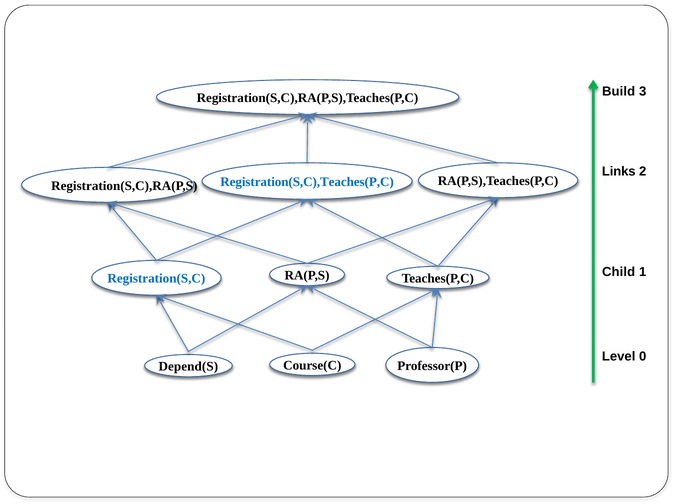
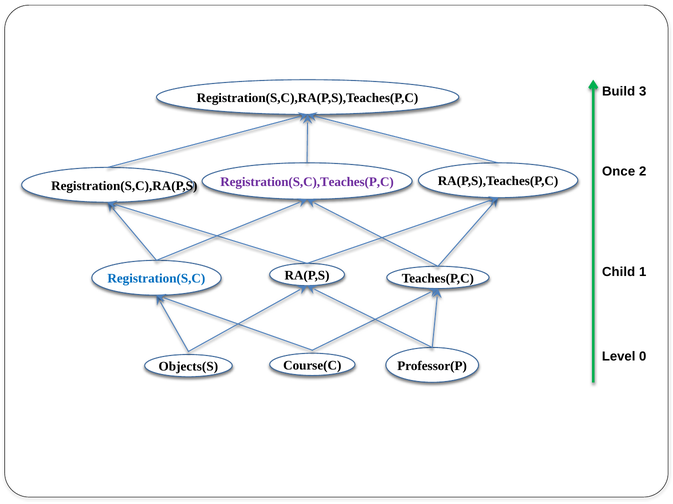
Links: Links -> Once (619, 172)
Registration(S,C),Teaches(P,C colour: blue -> purple (307, 182)
Depend(S: Depend(S -> Objects(S (188, 367)
